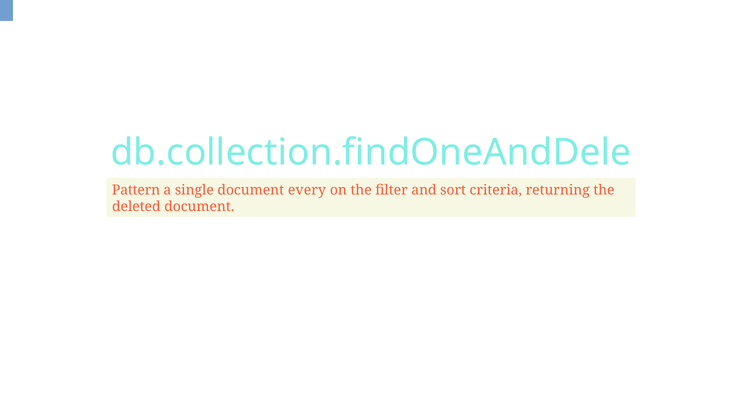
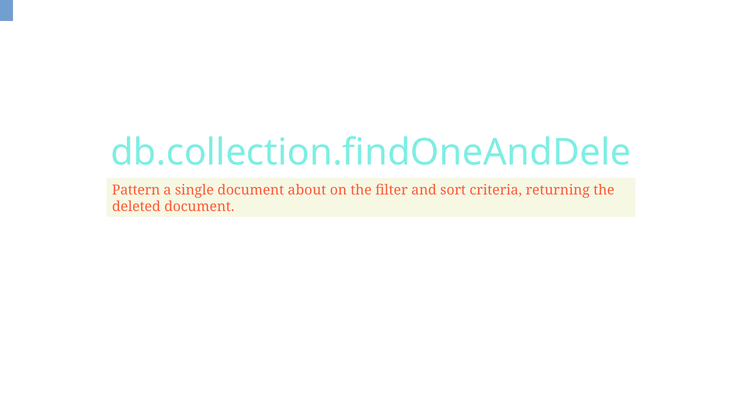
every: every -> about (307, 190)
